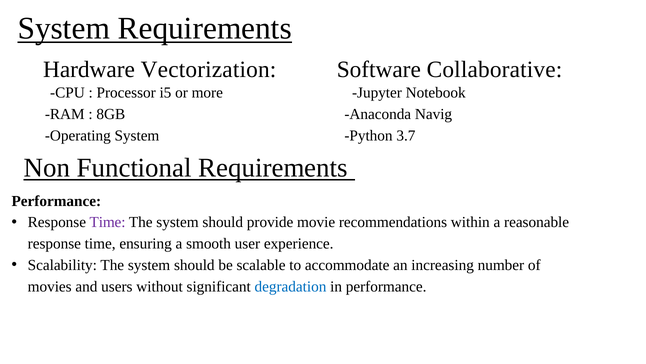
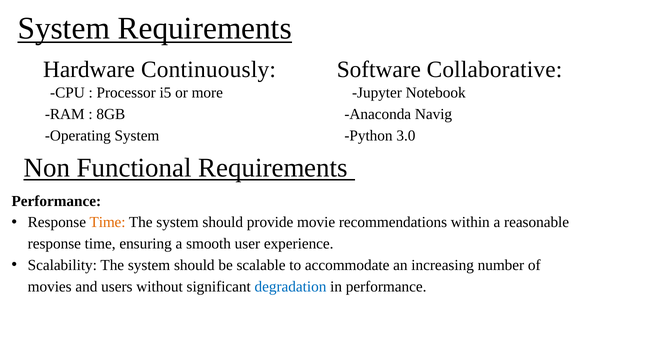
Vectorization: Vectorization -> Continuously (208, 69)
3.7: 3.7 -> 3.0 (406, 135)
Time colour: purple -> orange (108, 222)
